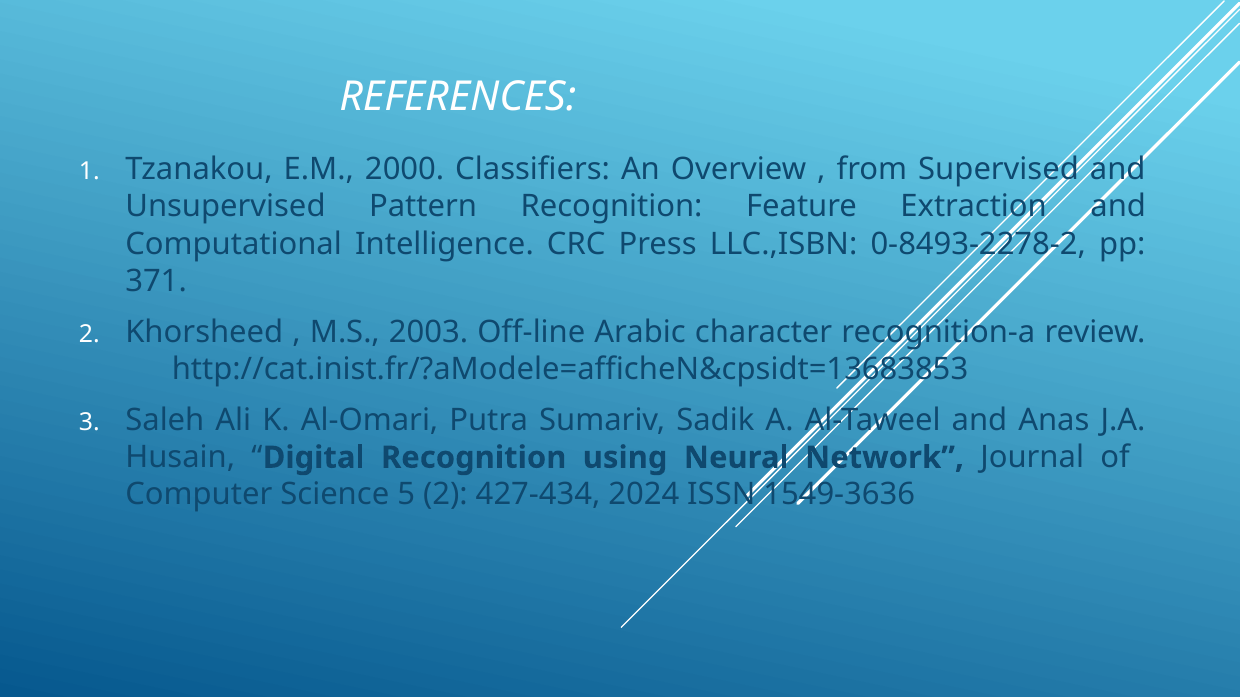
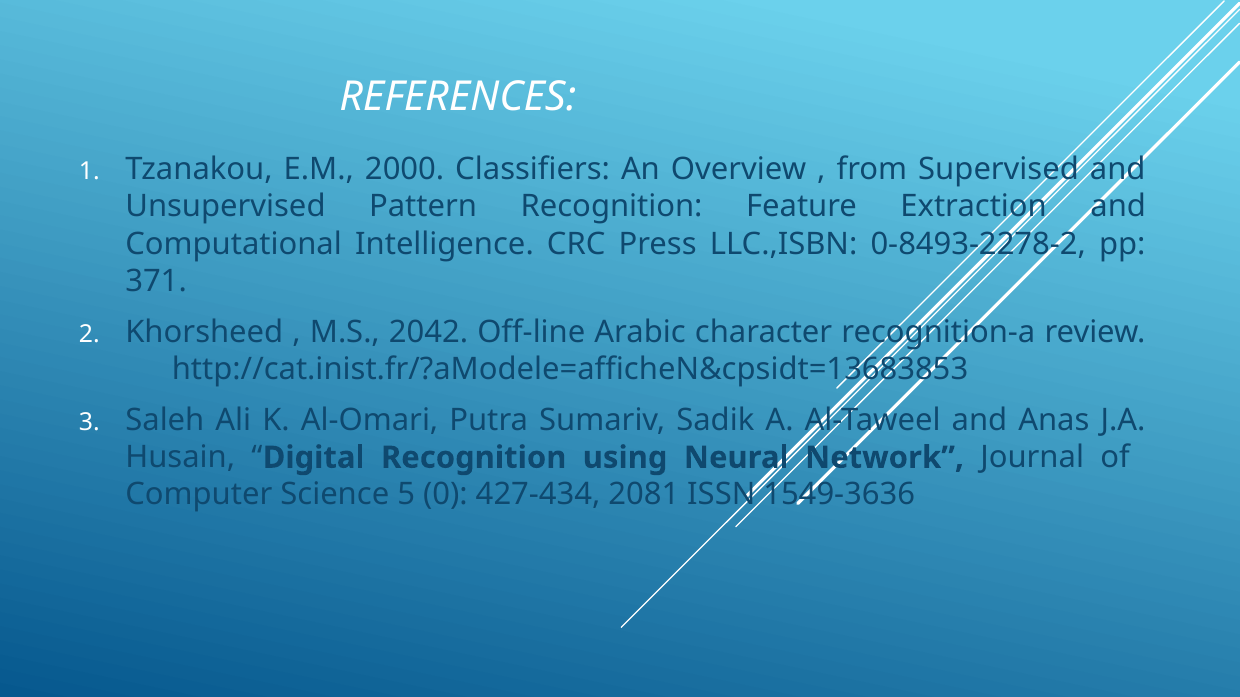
2003: 2003 -> 2042 (429, 332)
5 2: 2 -> 0 (445, 495)
2024: 2024 -> 2081 (644, 495)
